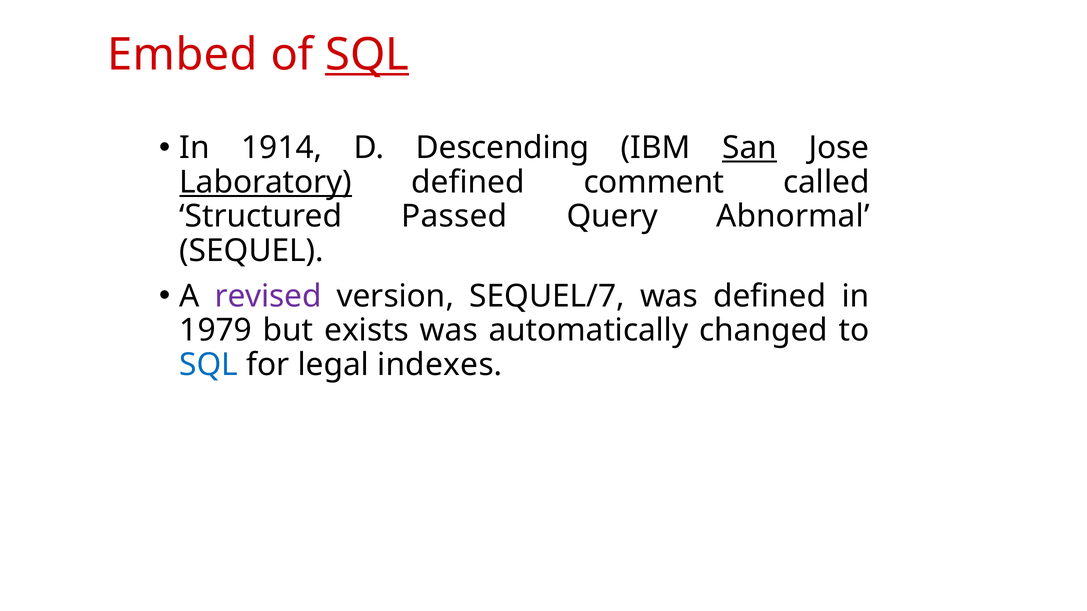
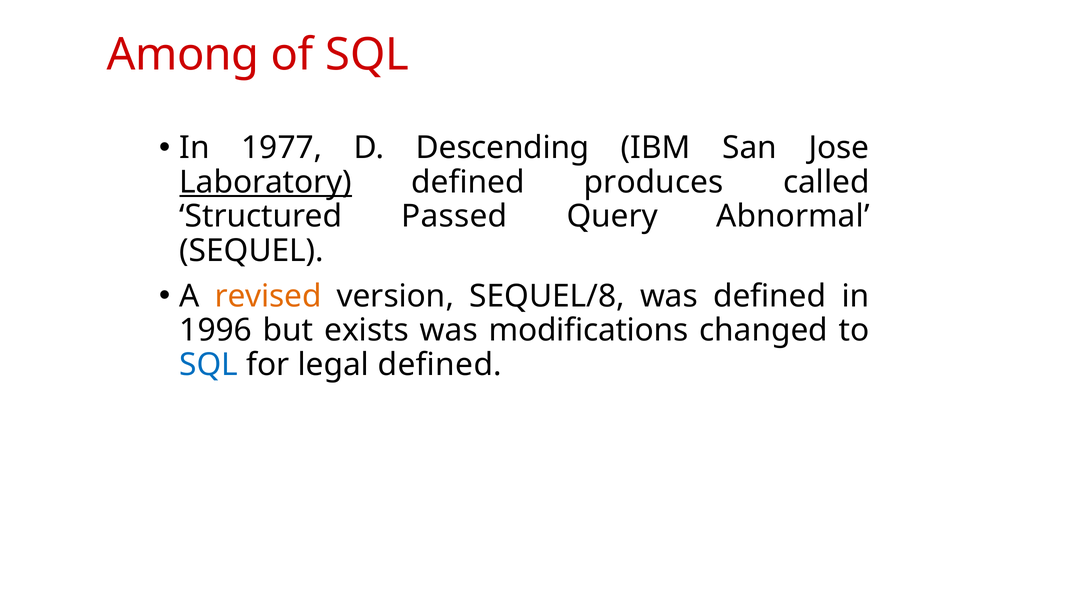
Embed: Embed -> Among (183, 55)
SQL underline: present -> none (367, 55)
1914: 1914 -> 1977 (282, 148)
San underline: present -> none (750, 148)
comment: comment -> produces (654, 182)
revised colour: purple -> orange (268, 296)
SEQUEL/7: SEQUEL/7 -> SEQUEL/8 (547, 296)
1979: 1979 -> 1996 (216, 331)
automatically: automatically -> modifications (589, 331)
legal indexes: indexes -> defined (440, 365)
